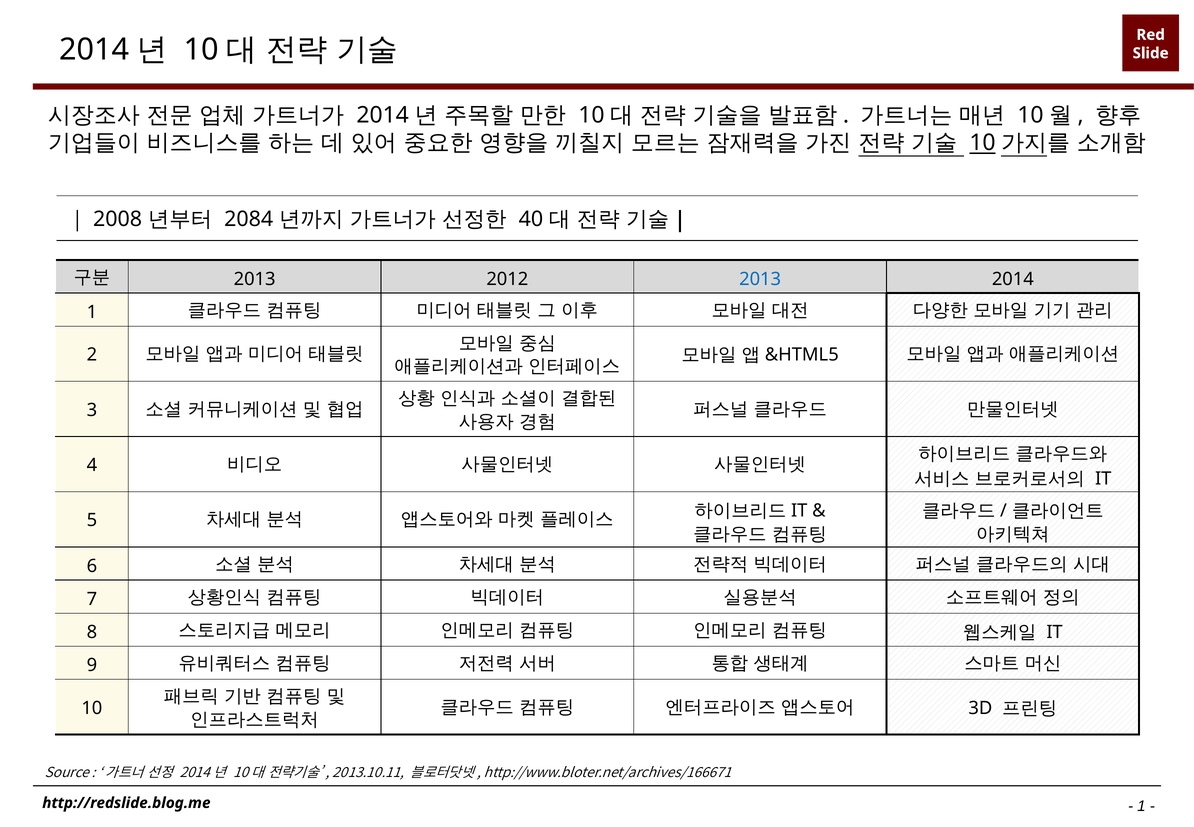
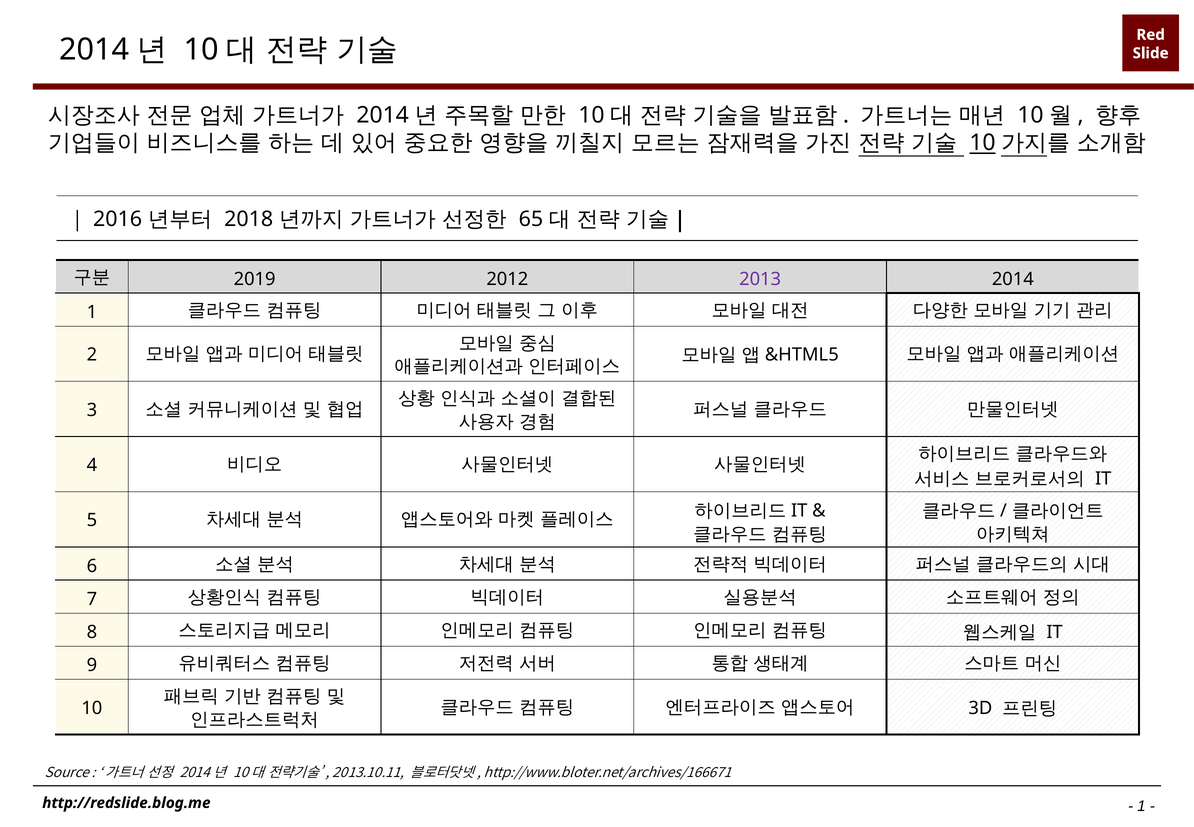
2008: 2008 -> 2016 (118, 219)
2084: 2084 -> 2018 (249, 219)
40: 40 -> 65 (531, 219)
2013: 2013 -> 2019 (255, 279)
2013 colour: blue -> purple (760, 279)
